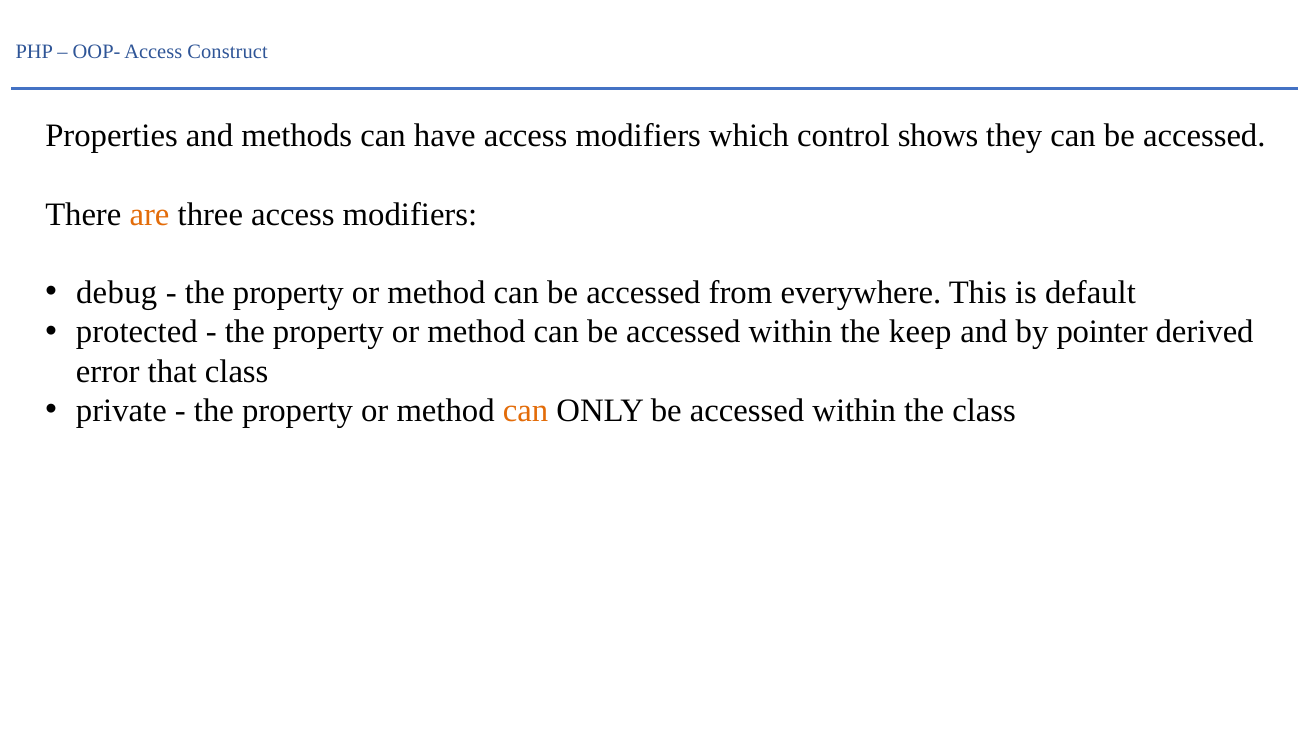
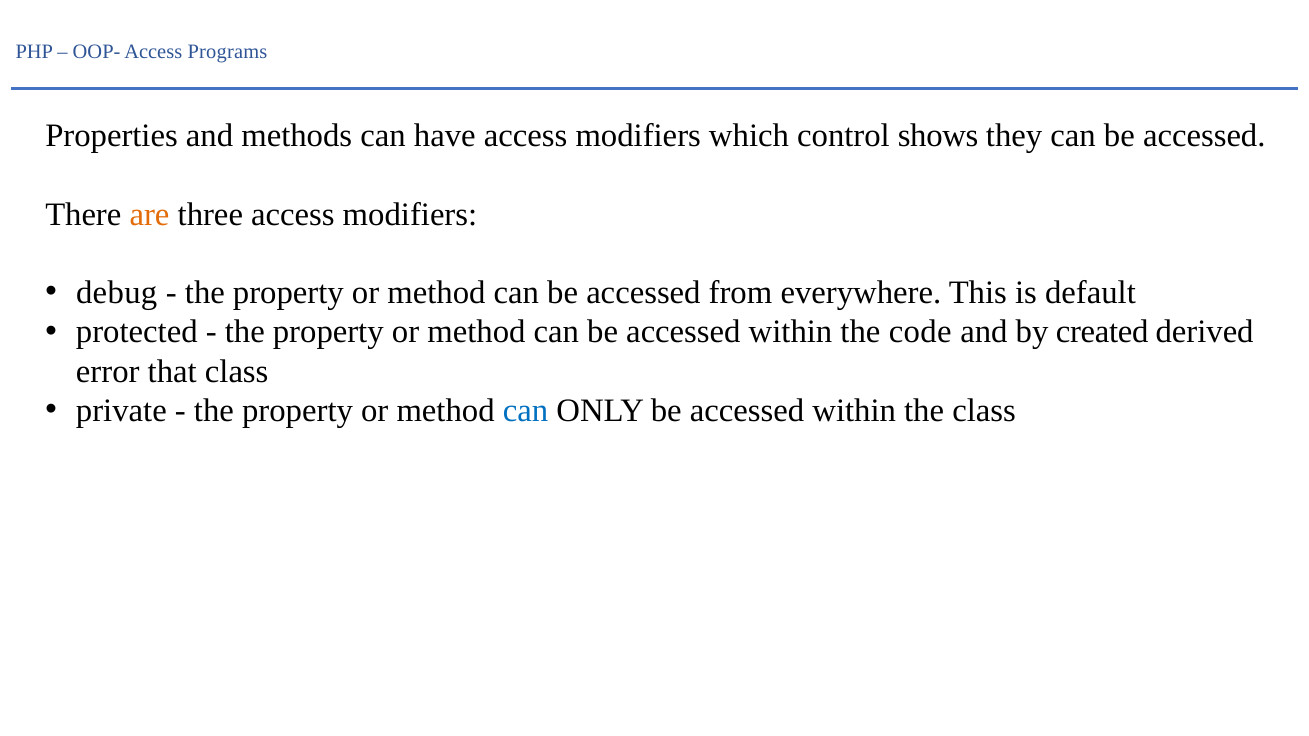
Construct: Construct -> Programs (228, 51)
keep: keep -> code (920, 332)
pointer: pointer -> created (1102, 332)
can colour: orange -> blue (526, 411)
